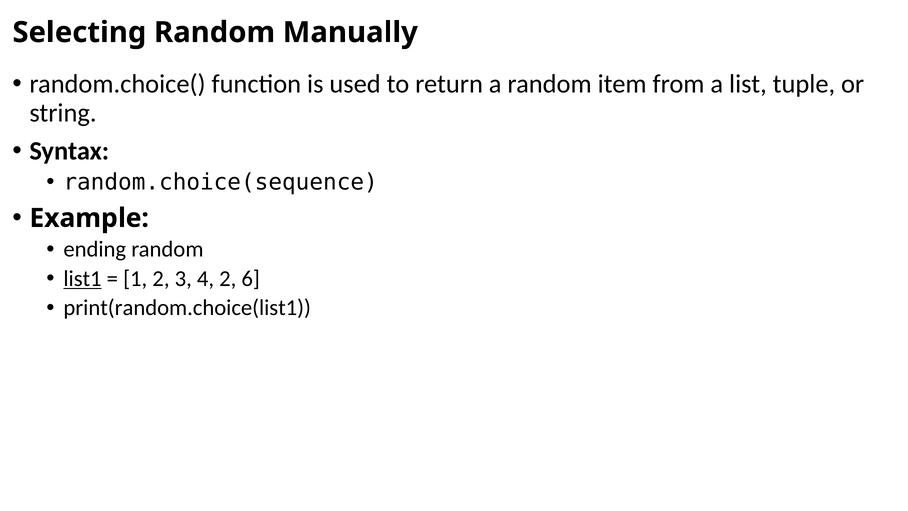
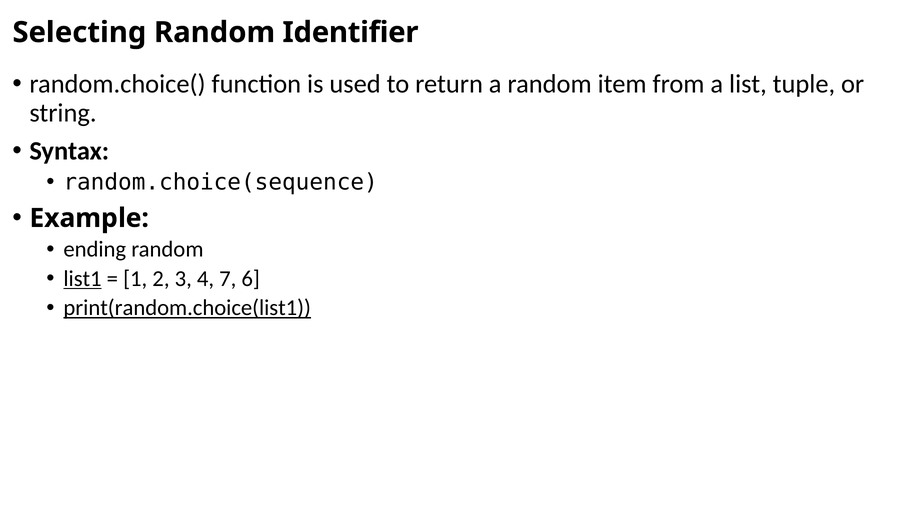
Manually: Manually -> Identifier (350, 32)
4 2: 2 -> 7 (228, 279)
print(random.choice(list1 underline: none -> present (187, 308)
